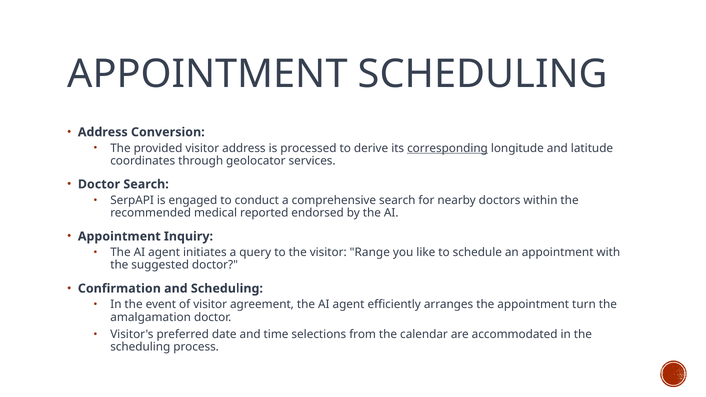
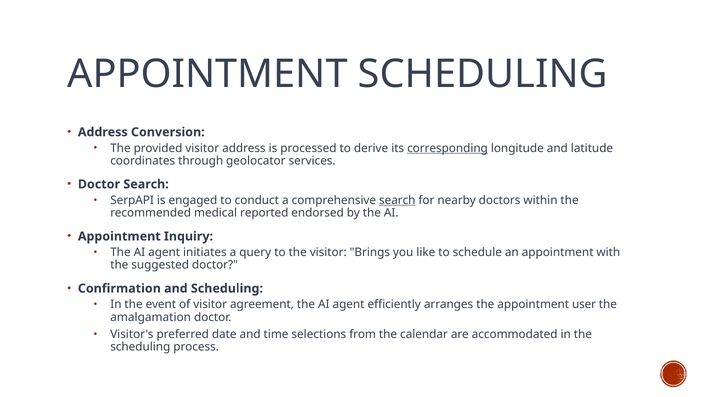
search underline: none -> present (397, 200)
Range: Range -> Brings (370, 252)
turn: turn -> user (584, 305)
